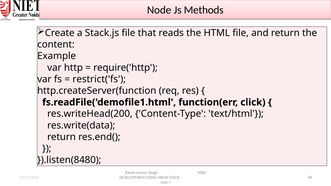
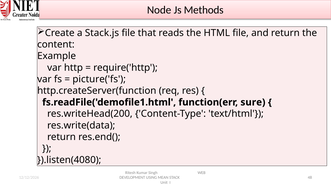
restrict('fs: restrict('fs -> picture('fs (99, 79)
click: click -> sure (253, 102)
}).listen(8480: }).listen(8480 -> }).listen(4080 (69, 160)
